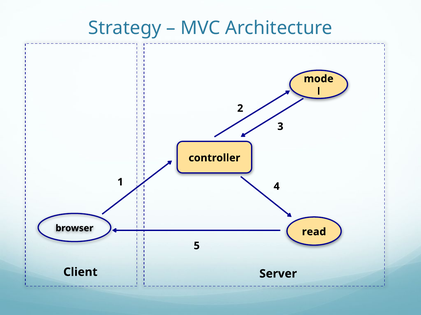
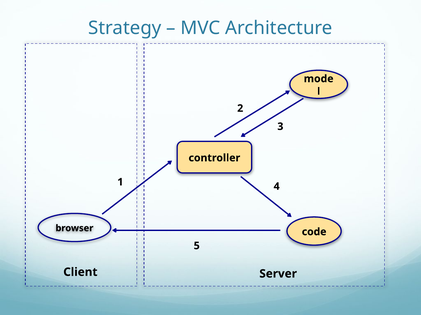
read: read -> code (314, 232)
